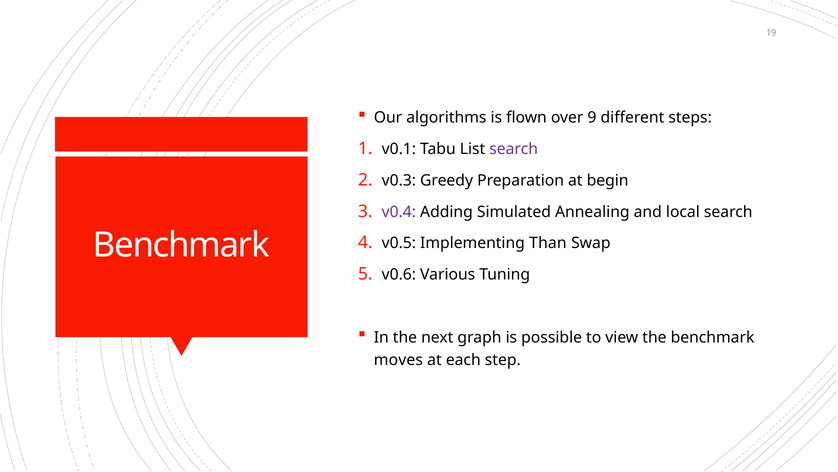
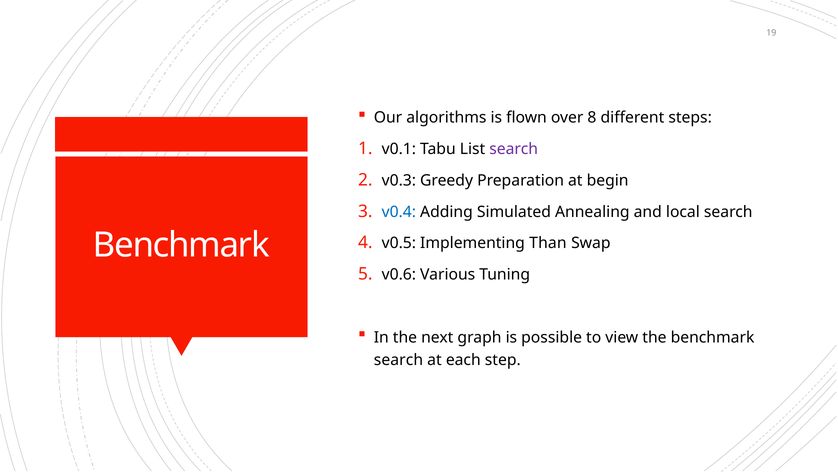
9: 9 -> 8 (592, 118)
v0.4 colour: purple -> blue (399, 212)
moves: moves -> search (398, 360)
